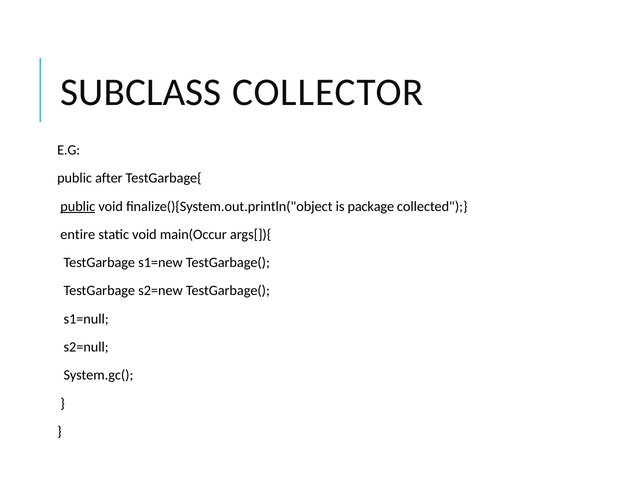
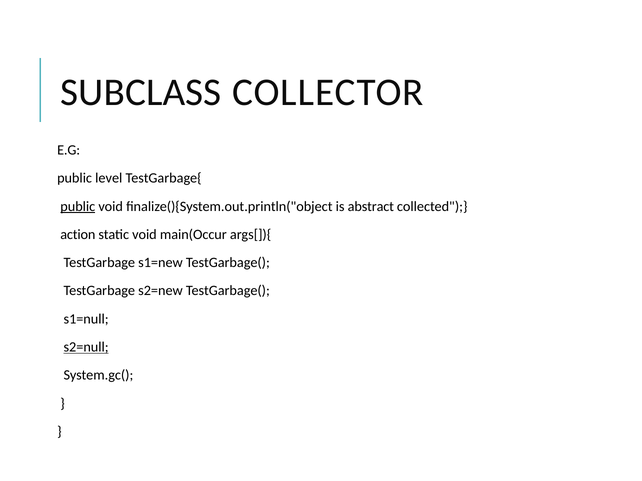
after: after -> level (109, 178)
package: package -> abstract (371, 207)
entire: entire -> action (78, 235)
s2=null underline: none -> present (86, 347)
